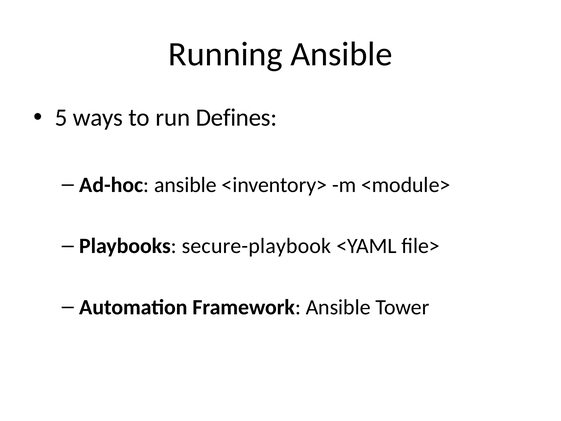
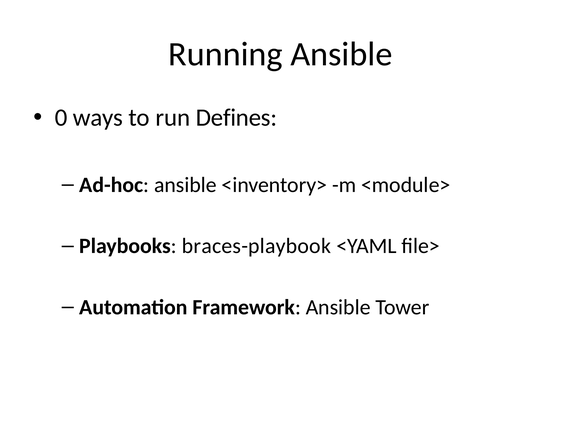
5: 5 -> 0 (61, 118)
secure-playbook: secure-playbook -> braces-playbook (256, 246)
